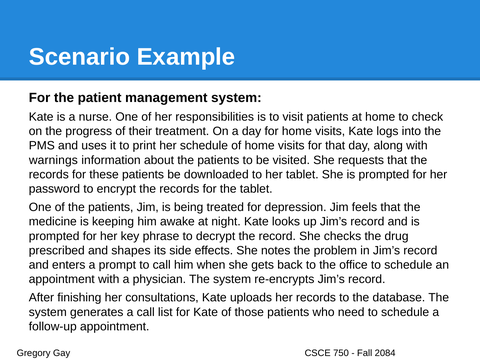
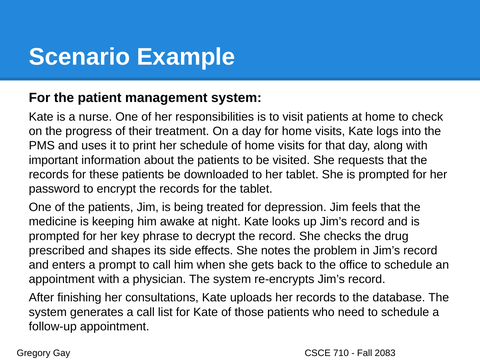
warnings: warnings -> important (53, 160)
750: 750 -> 710 (341, 353)
2084: 2084 -> 2083 (385, 353)
